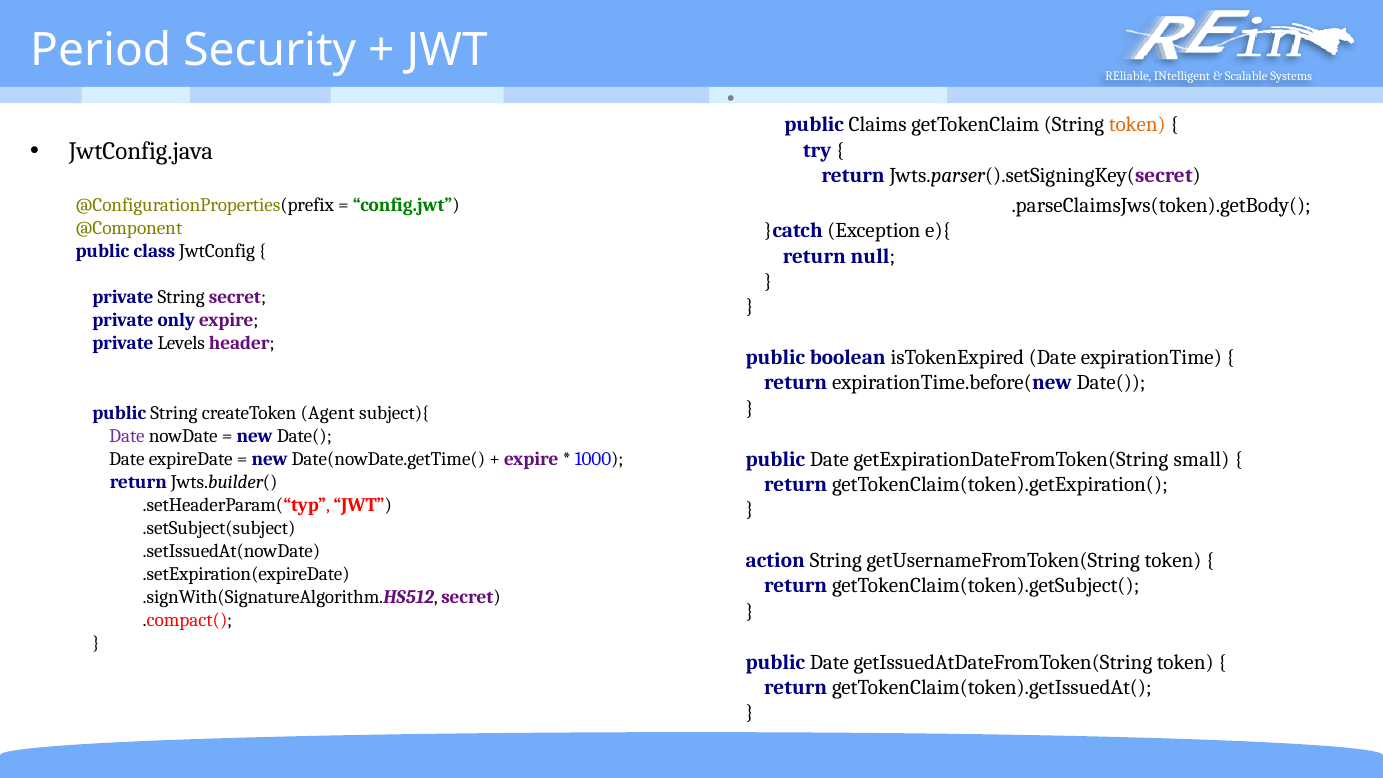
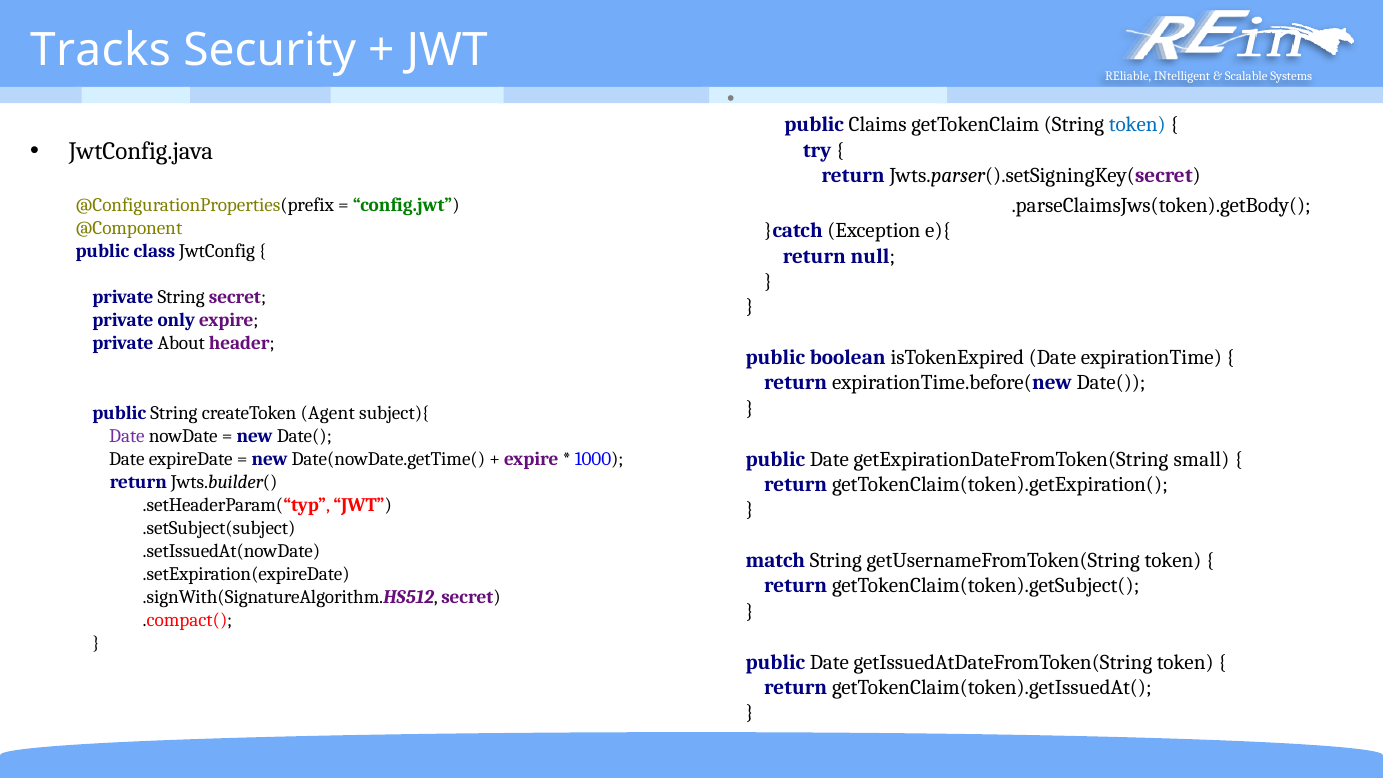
Period: Period -> Tracks (101, 51)
token colour: orange -> blue (1137, 125)
Levels: Levels -> About (181, 343)
action: action -> match (775, 561)
